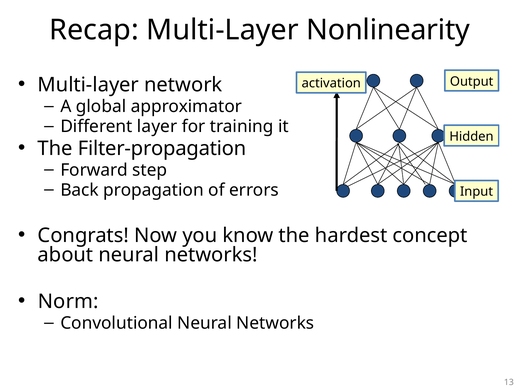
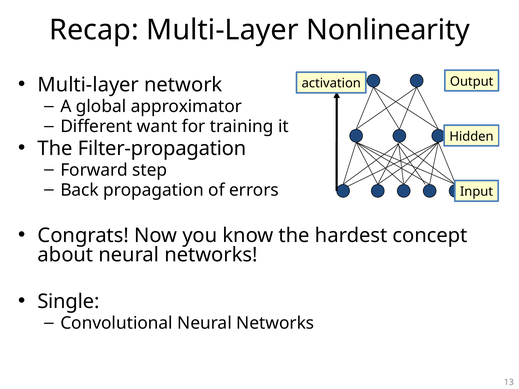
layer: layer -> want (157, 127)
Norm: Norm -> Single (68, 302)
